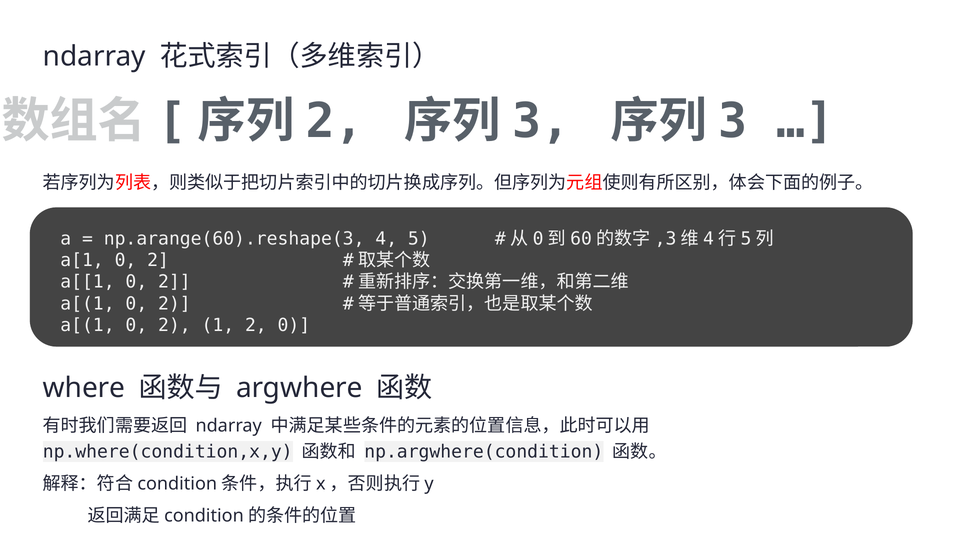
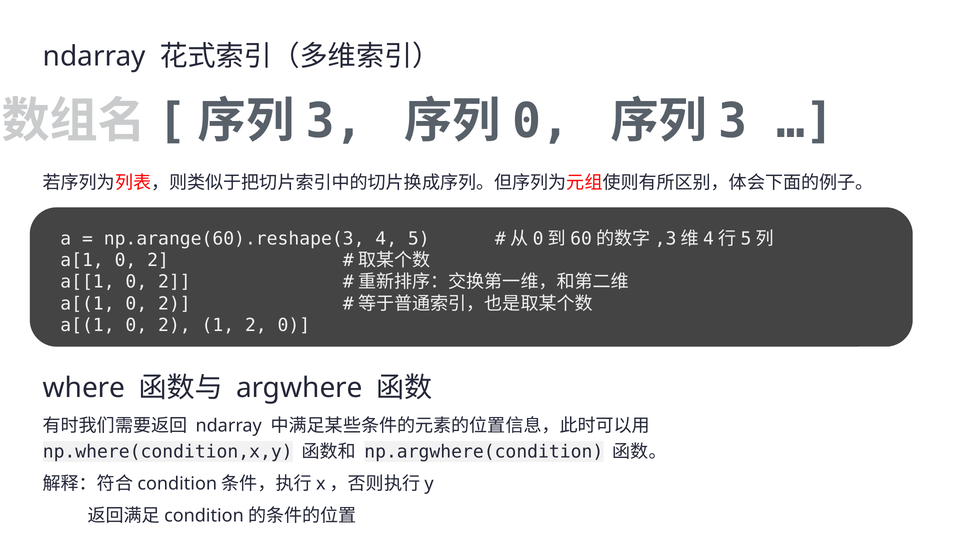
2: 2 -> 3 (335, 121)
3: 3 -> 0 (541, 121)
